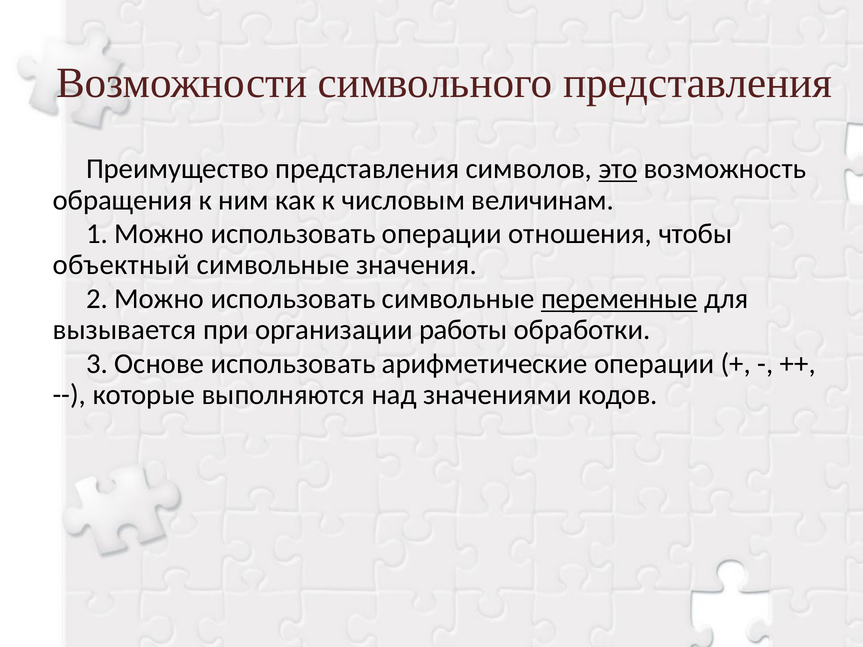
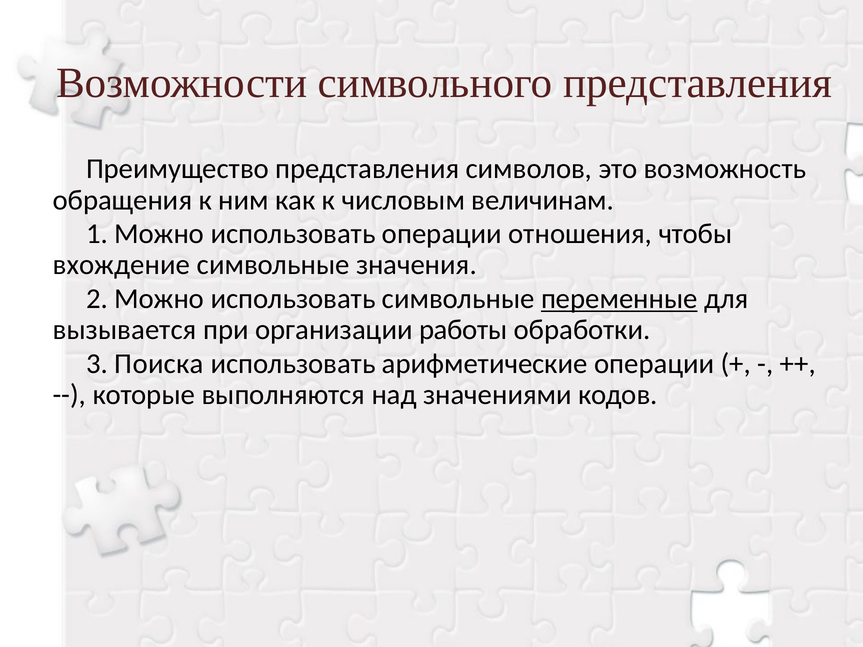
это underline: present -> none (618, 169)
объектный: объектный -> вхождение (121, 265)
Основе: Основе -> Поиска (159, 364)
